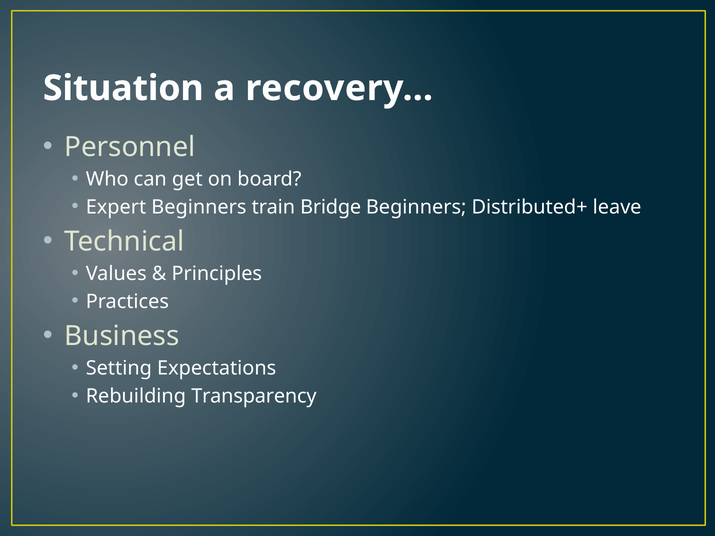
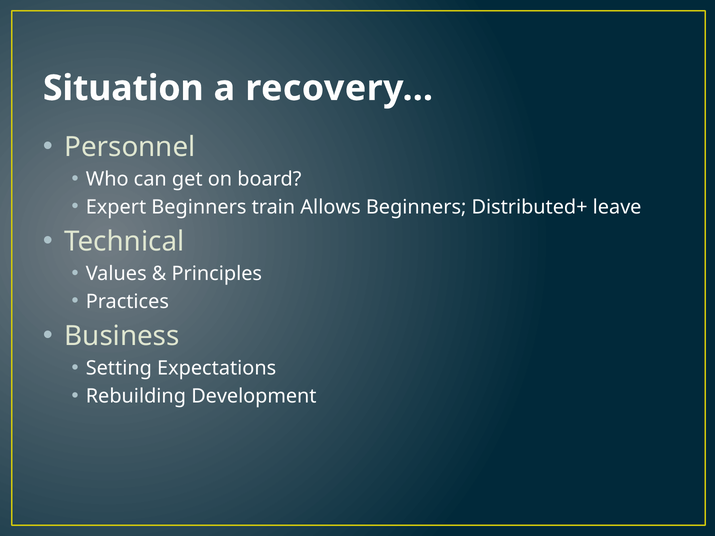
Bridge: Bridge -> Allows (331, 207)
Transparency: Transparency -> Development (254, 396)
